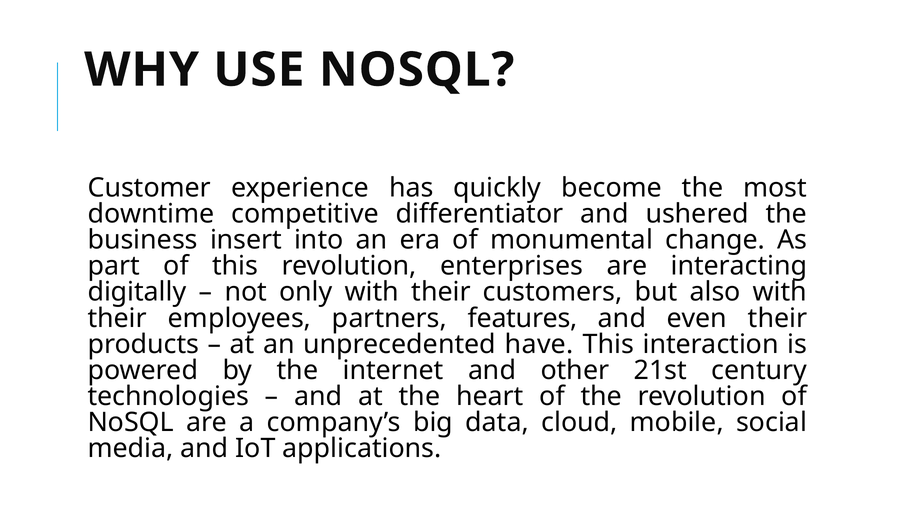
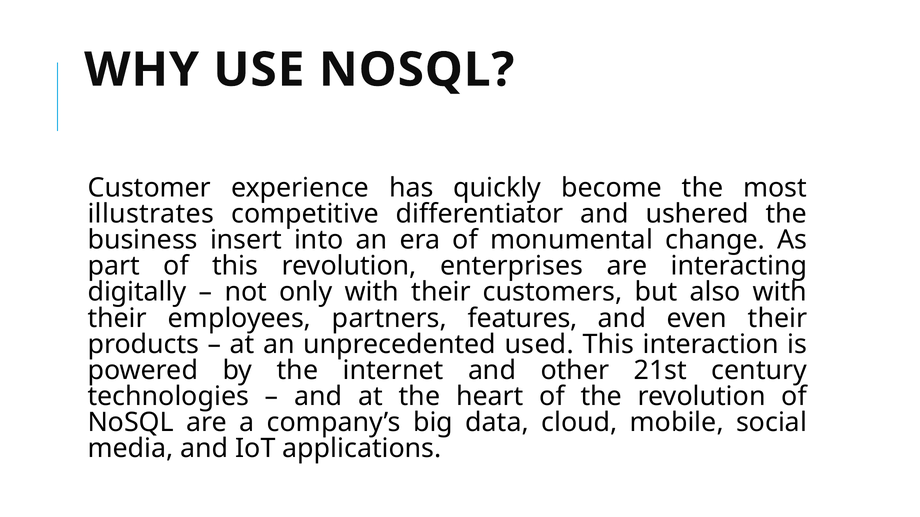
downtime: downtime -> illustrates (151, 214)
have: have -> used (539, 345)
